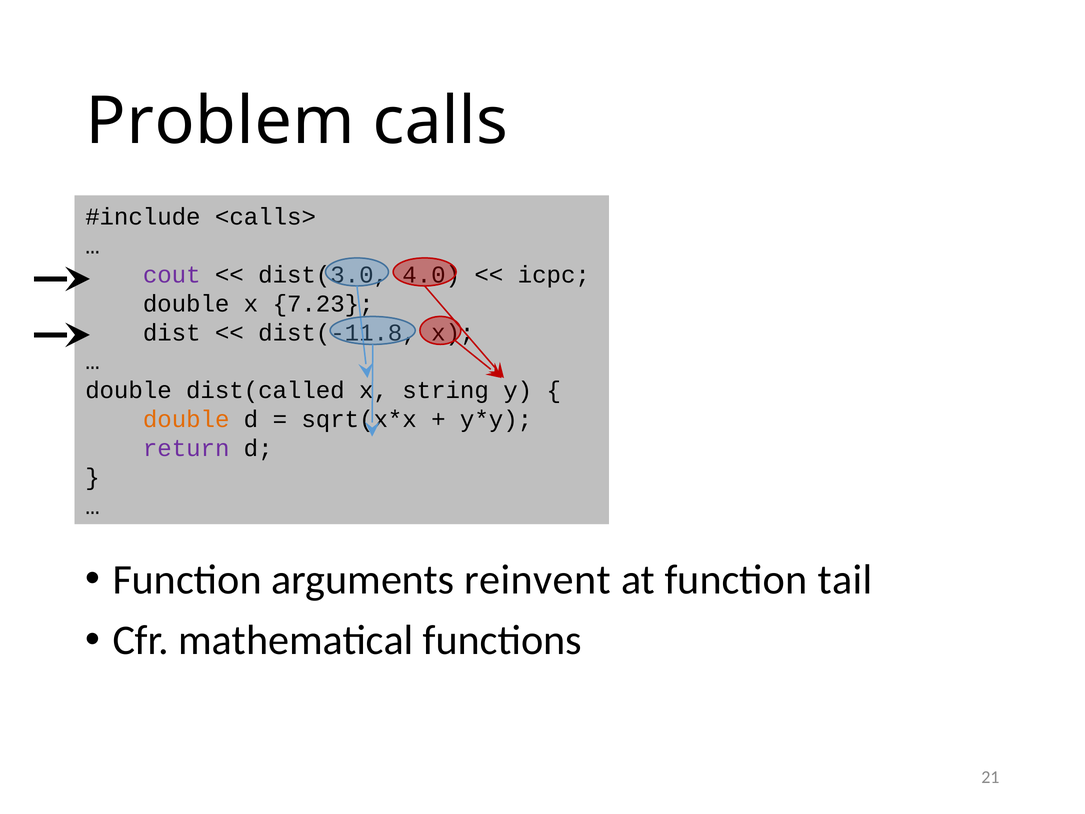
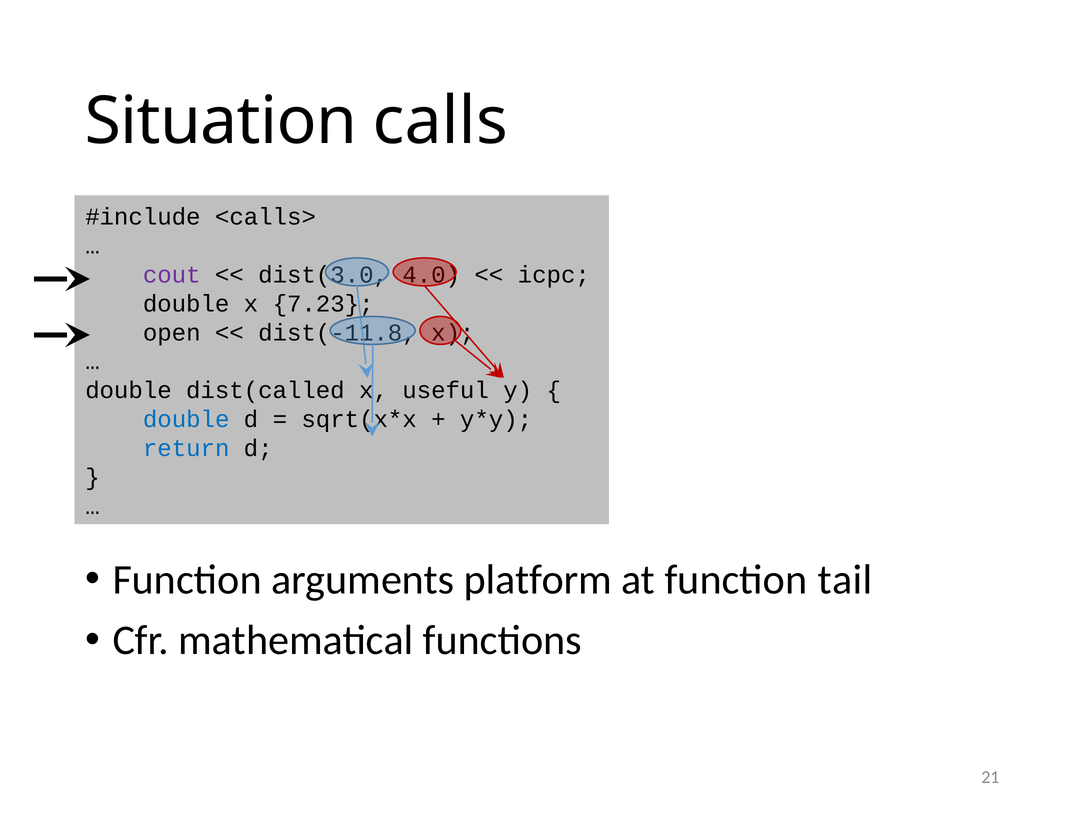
Problem: Problem -> Situation (221, 122)
dist: dist -> open (172, 332)
string: string -> useful (446, 390)
double colour: orange -> blue (186, 419)
return colour: purple -> blue (186, 448)
reinvent: reinvent -> platform (538, 579)
